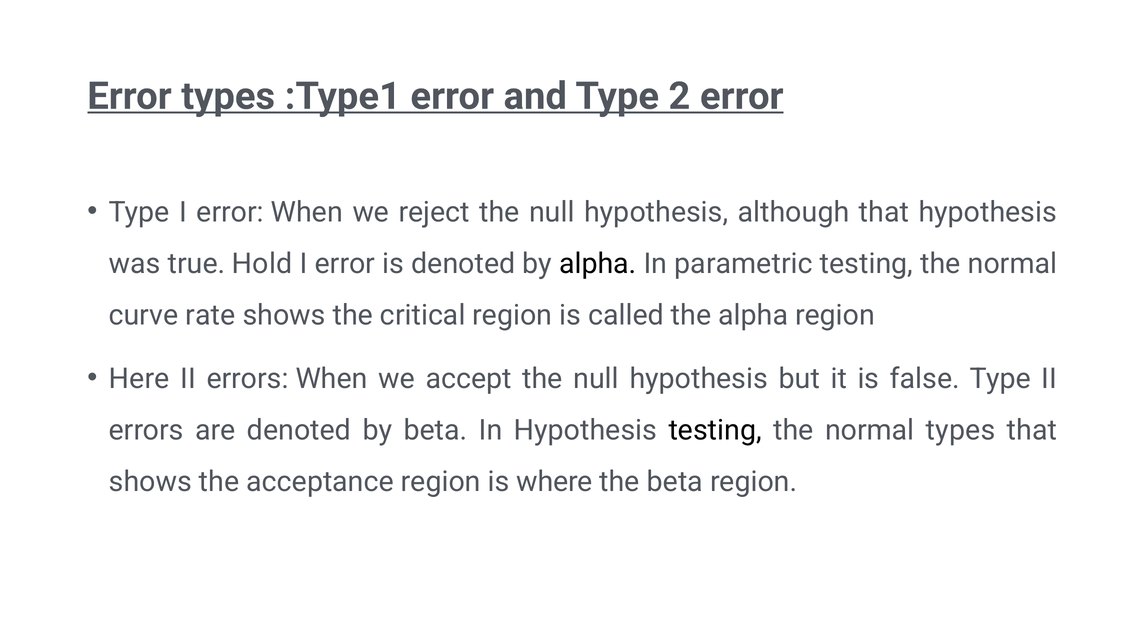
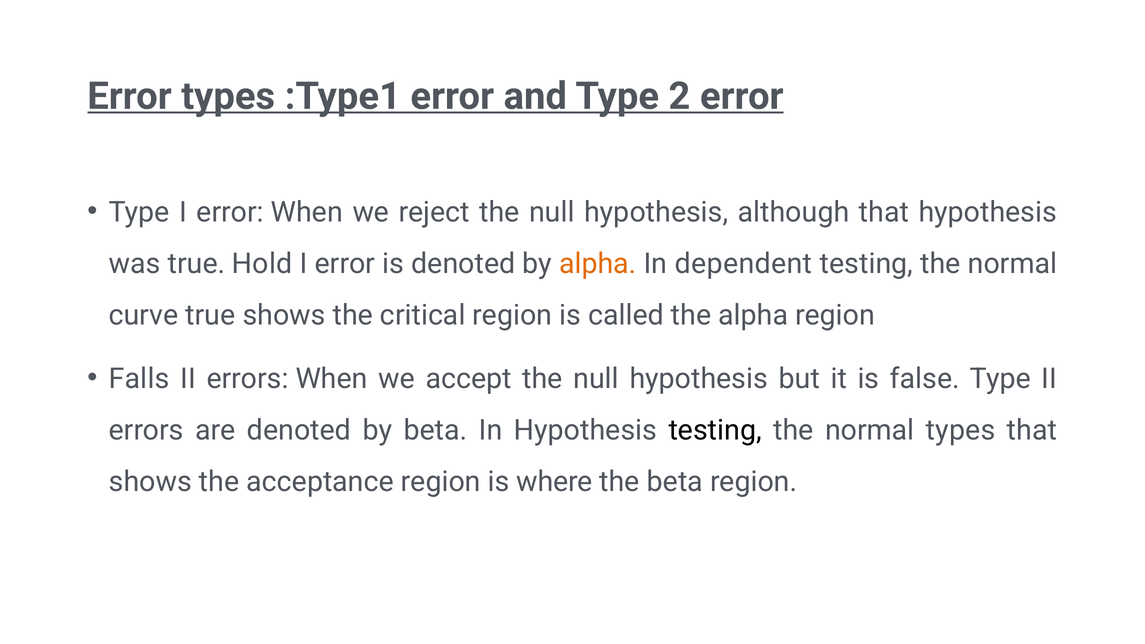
alpha colour: black -> orange (598, 264)
parametric: parametric -> dependent (743, 264)
curve rate: rate -> true (210, 315)
Here: Here -> Falls (139, 379)
